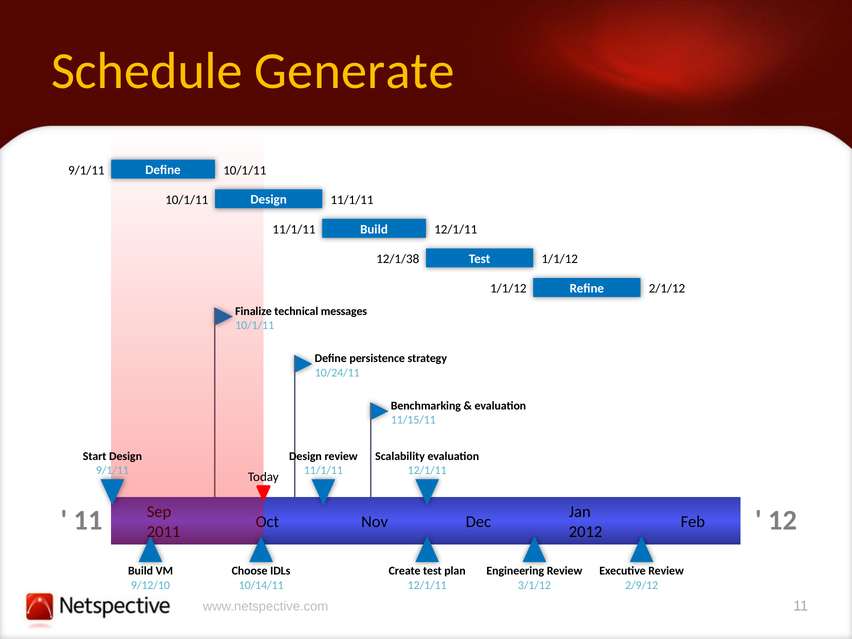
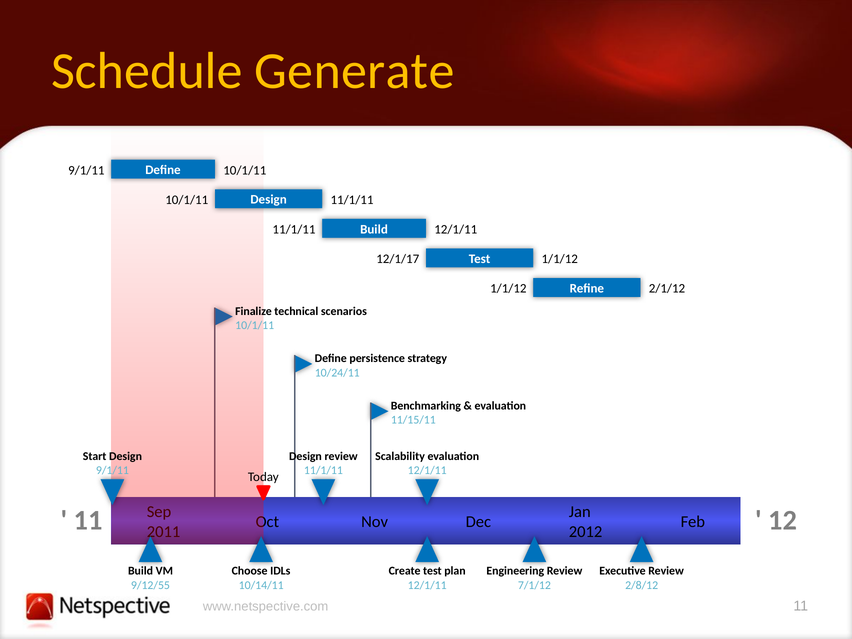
12/1/38: 12/1/38 -> 12/1/17 (398, 259)
messages: messages -> scenarios (344, 311)
9/12/10: 9/12/10 -> 9/12/55 (150, 585)
3/1/12: 3/1/12 -> 7/1/12 (534, 585)
2/9/12: 2/9/12 -> 2/8/12 (642, 585)
